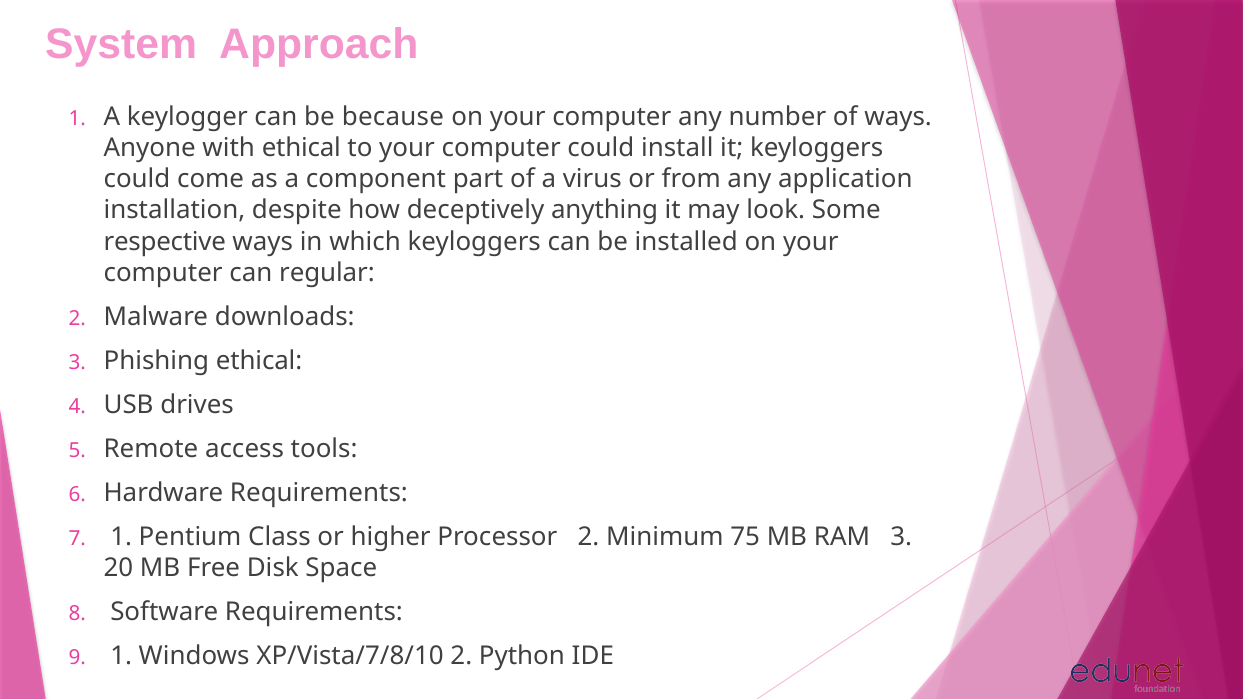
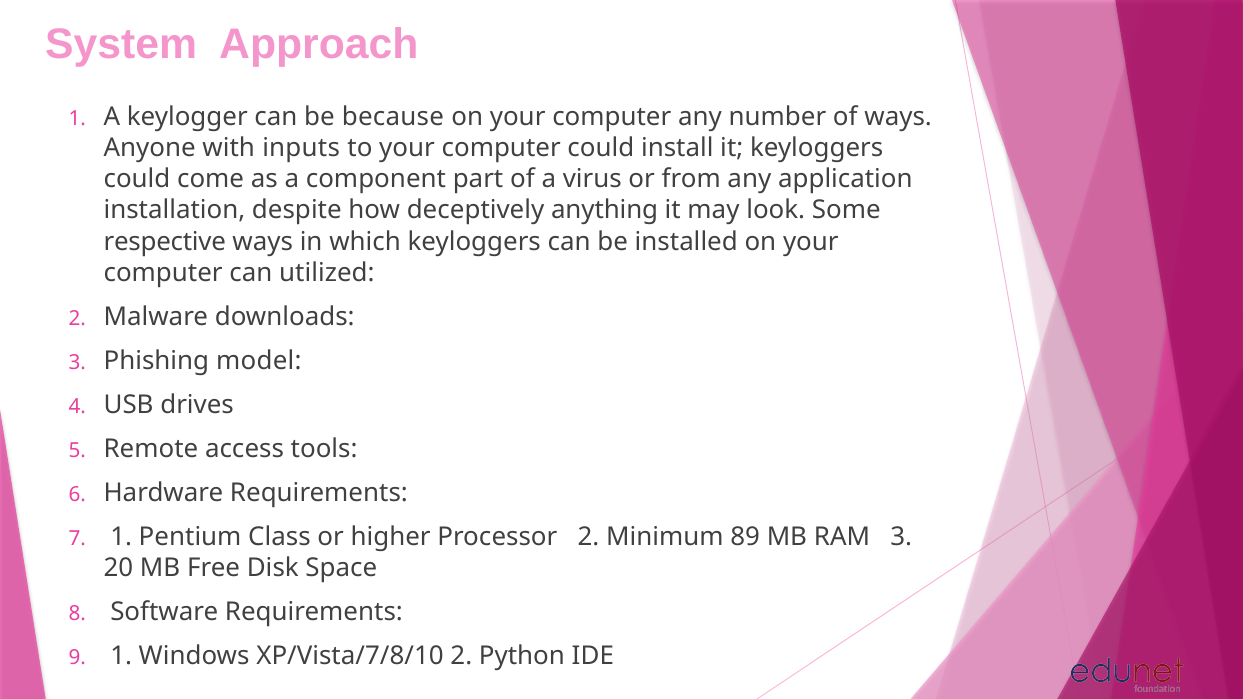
with ethical: ethical -> inputs (301, 148)
regular: regular -> utilized (327, 273)
Phishing ethical: ethical -> model (259, 361)
75: 75 -> 89 (745, 537)
